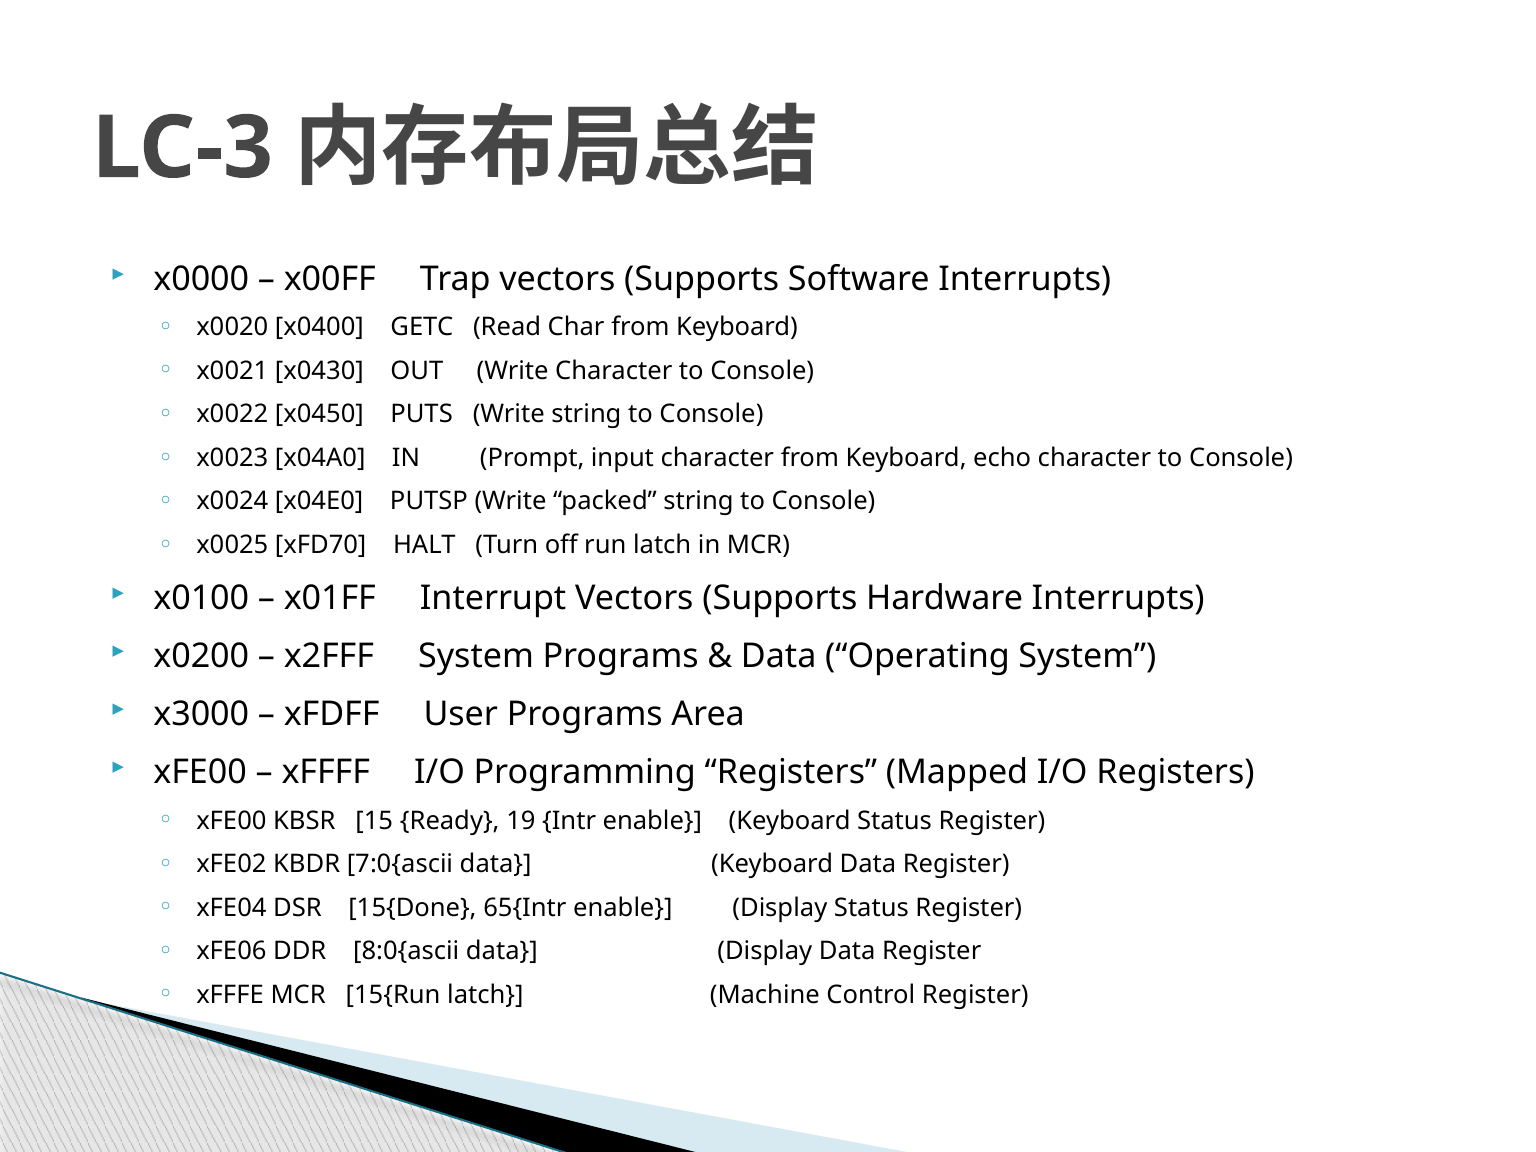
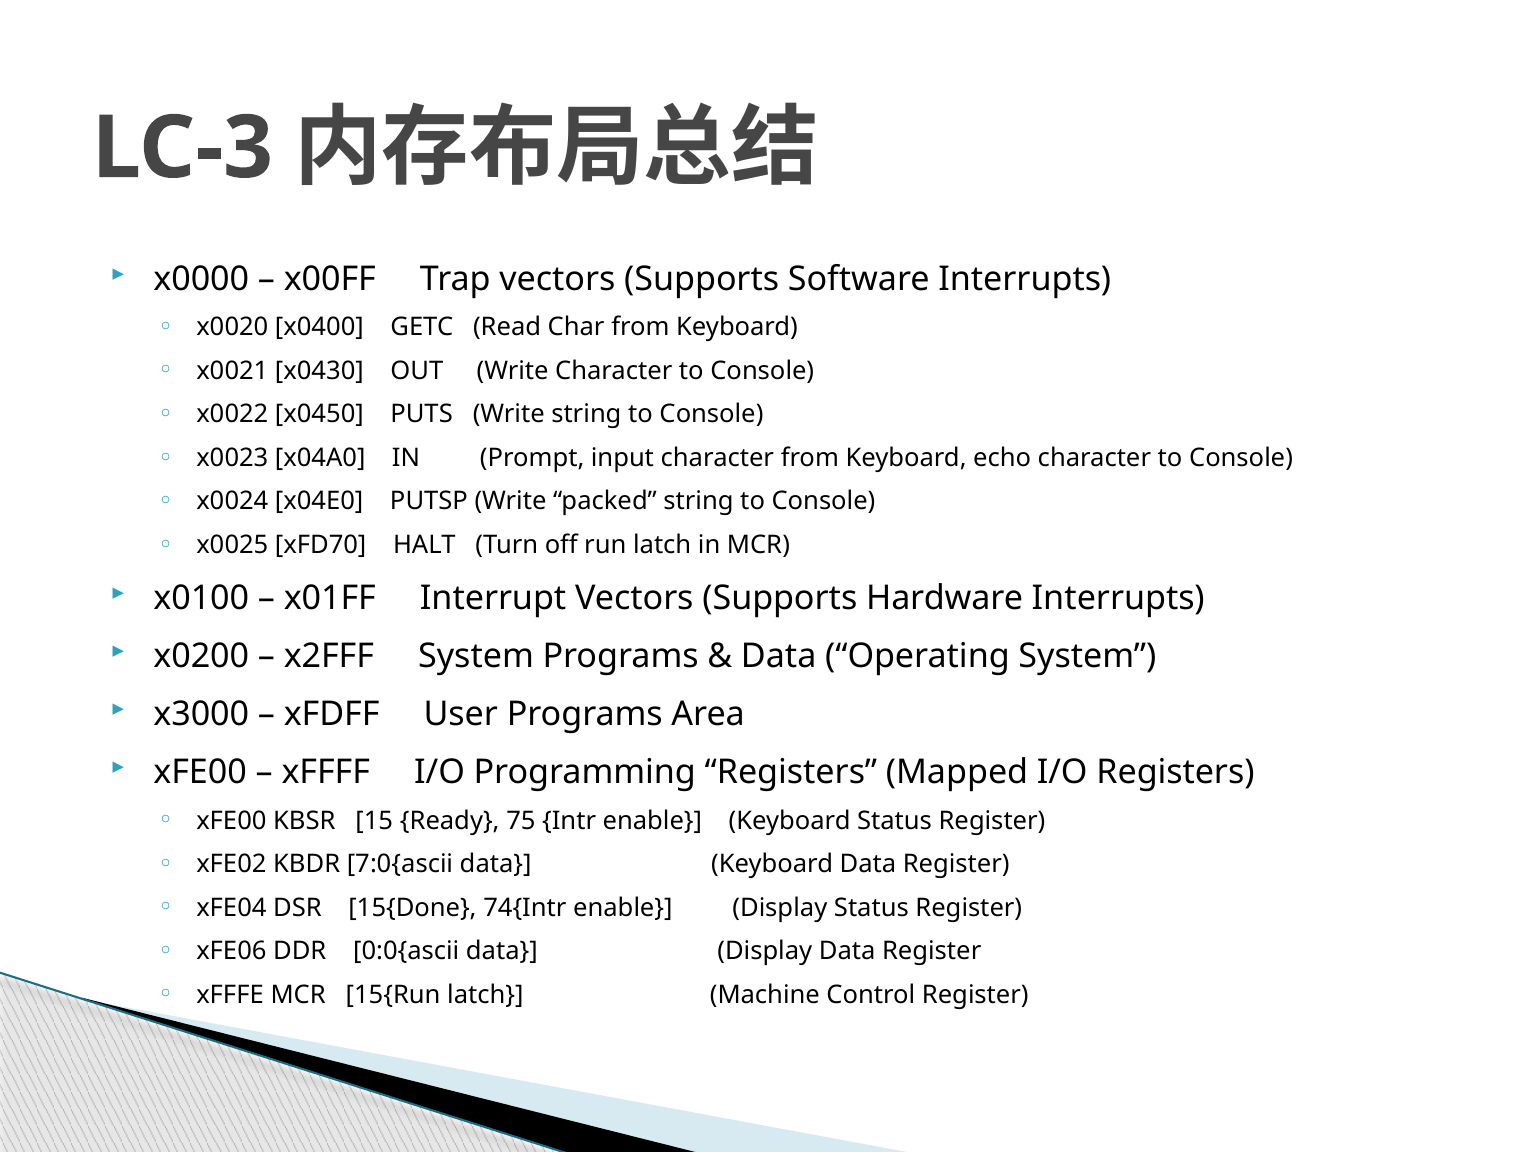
19: 19 -> 75 (521, 821)
65{Intr: 65{Intr -> 74{Intr (525, 908)
8:0{ascii: 8:0{ascii -> 0:0{ascii (406, 951)
